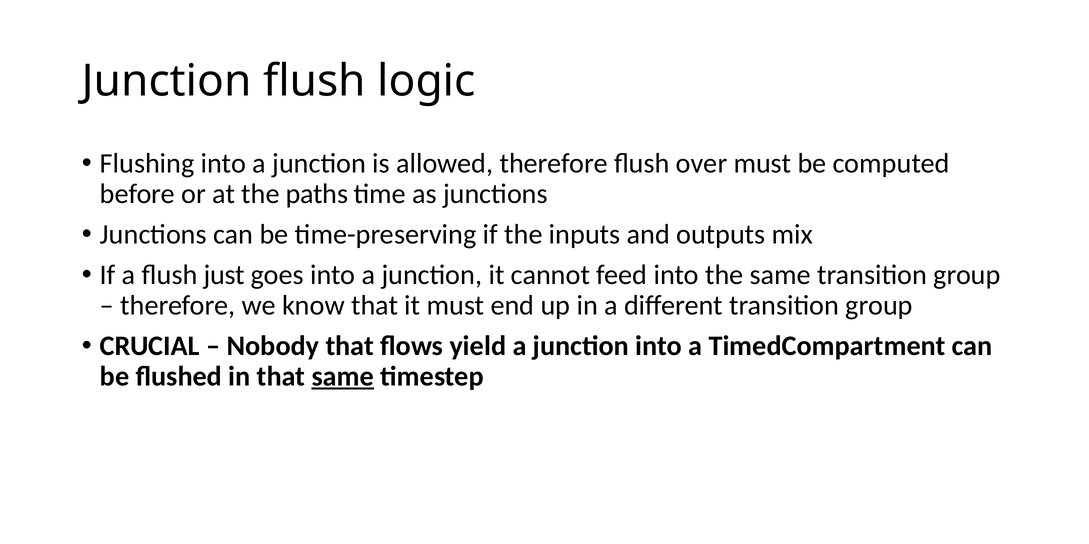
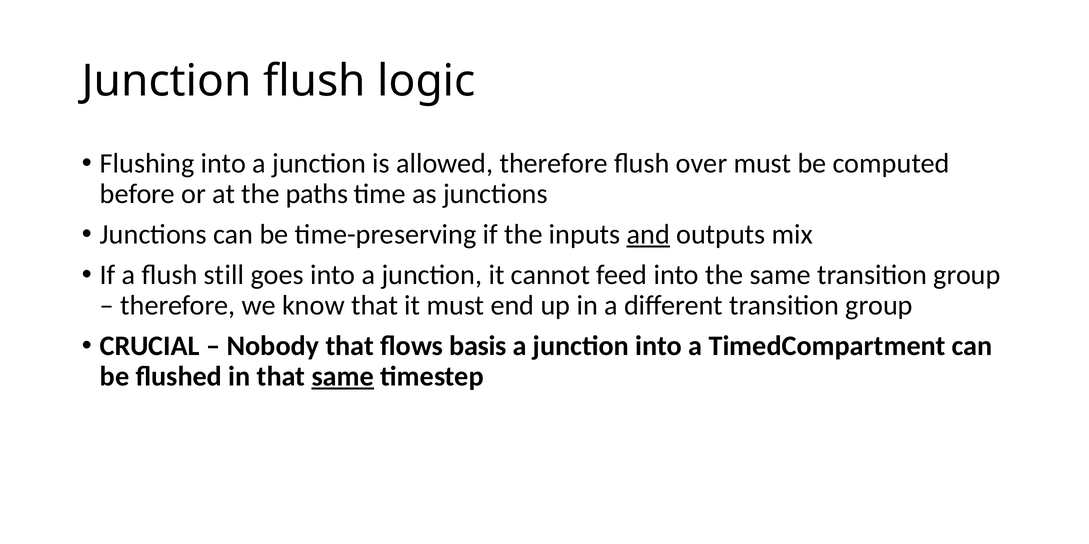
and underline: none -> present (648, 235)
just: just -> still (224, 275)
yield: yield -> basis (478, 346)
